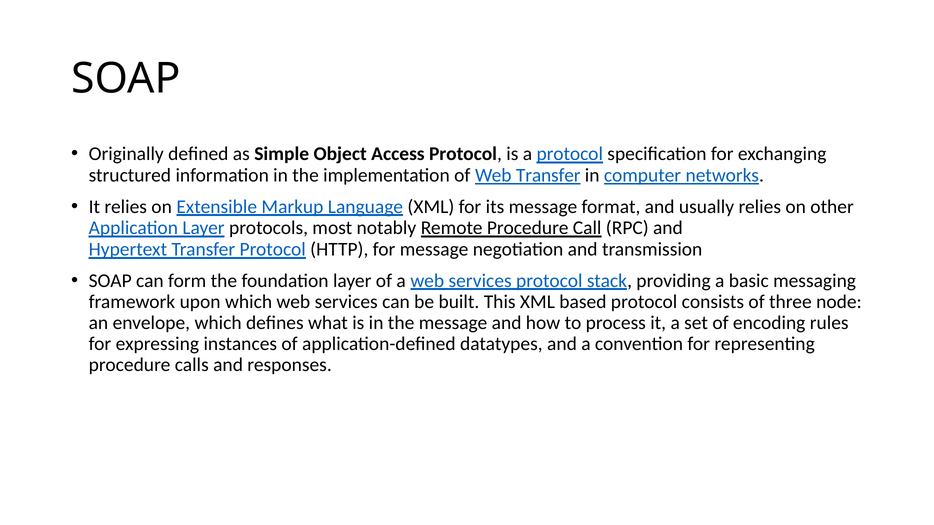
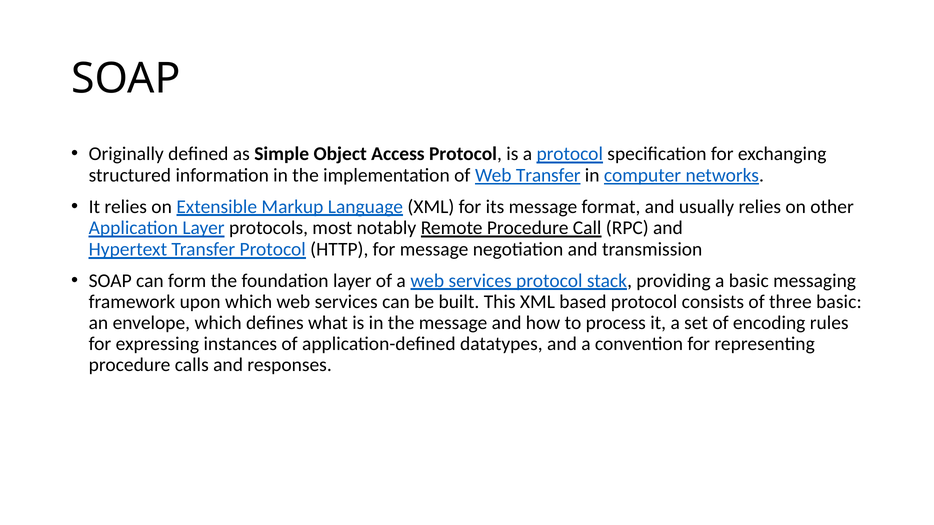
three node: node -> basic (839, 302)
